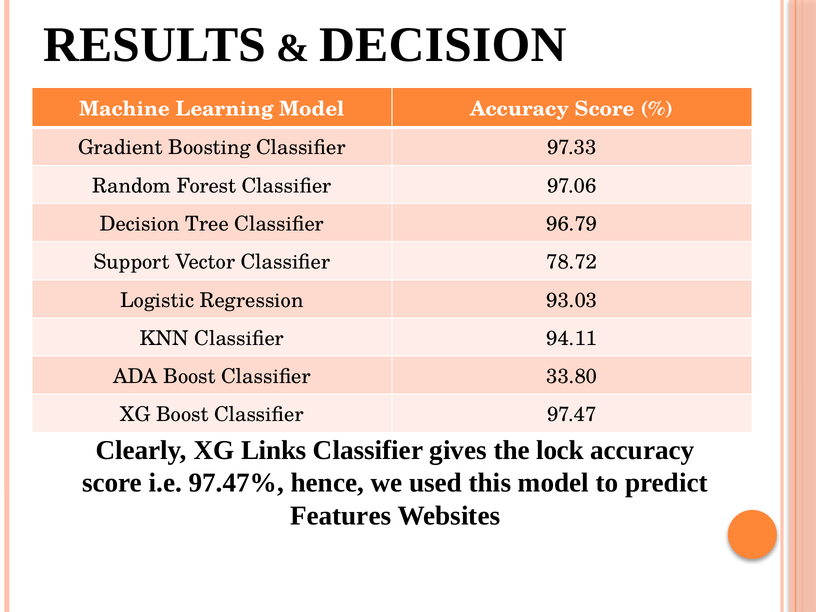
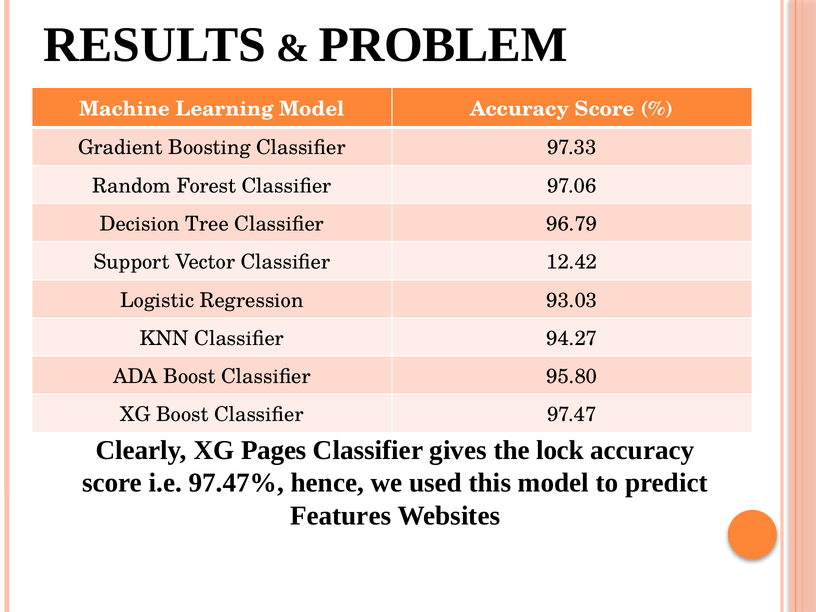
DECISION: DECISION -> PROBLEM (443, 45)
78.72: 78.72 -> 12.42 (572, 262)
94.11: 94.11 -> 94.27 (572, 338)
33.80: 33.80 -> 95.80 (572, 377)
Links: Links -> Pages (274, 450)
